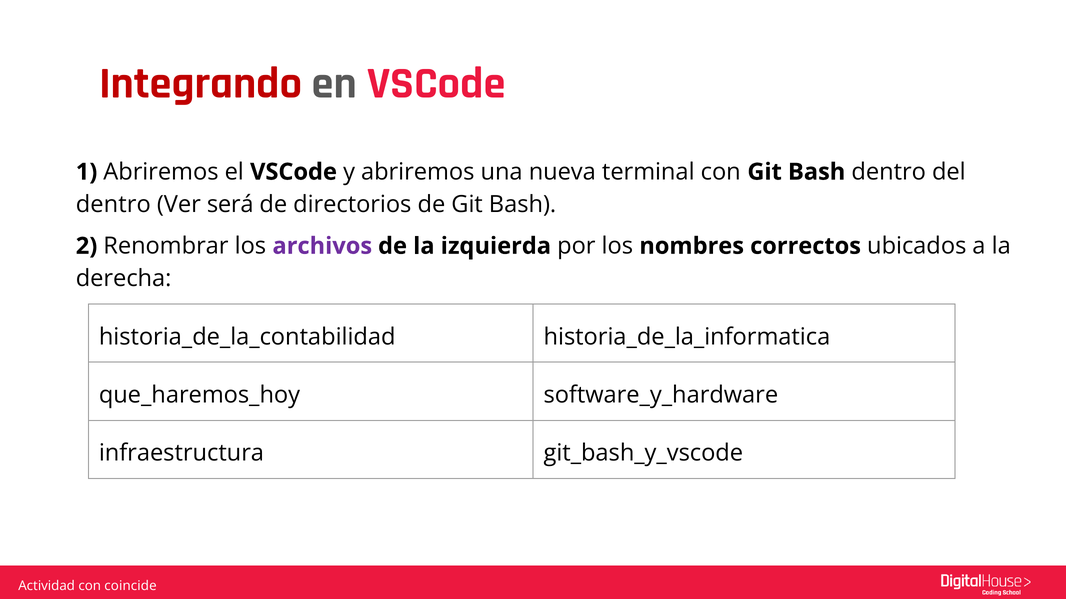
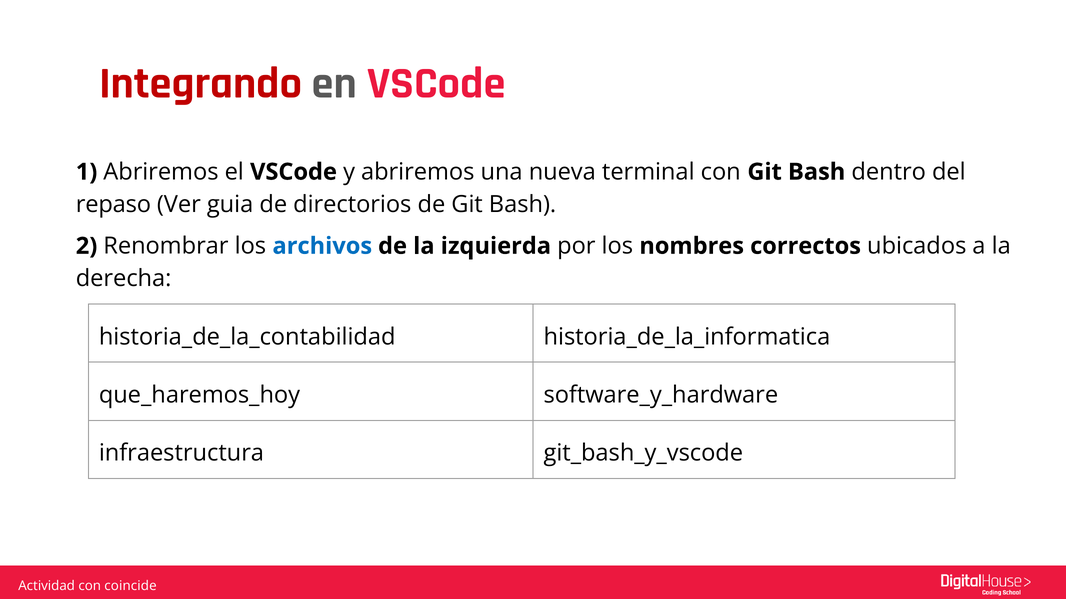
dentro: dentro -> repaso (113, 205)
será: será -> guia (230, 205)
archivos colour: purple -> blue (322, 246)
